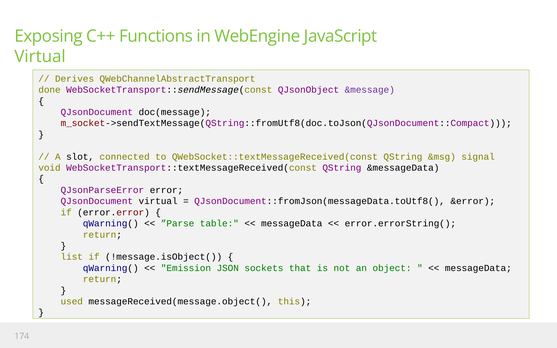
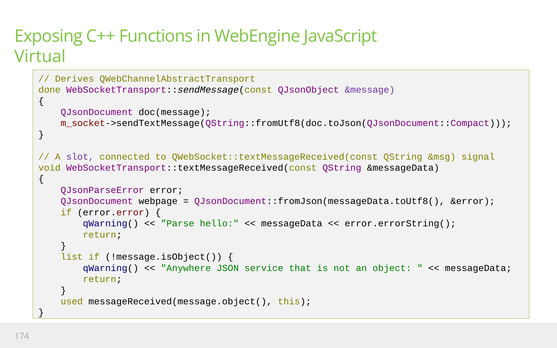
slot colour: black -> purple (80, 157)
QJsonDocument virtual: virtual -> webpage (158, 201)
table: table -> hello (219, 224)
Emission: Emission -> Anywhere (186, 268)
sockets: sockets -> service (264, 268)
